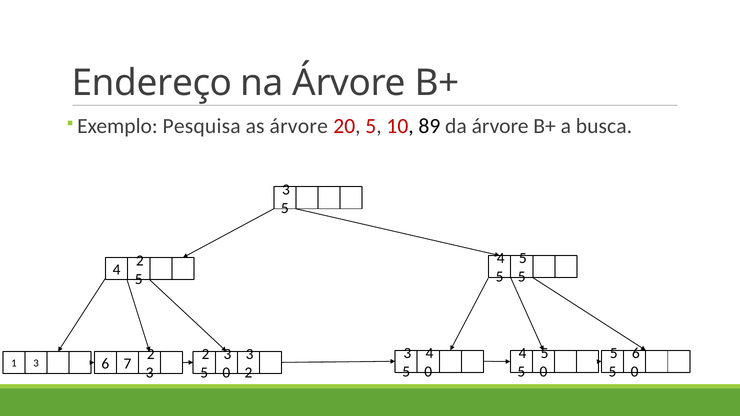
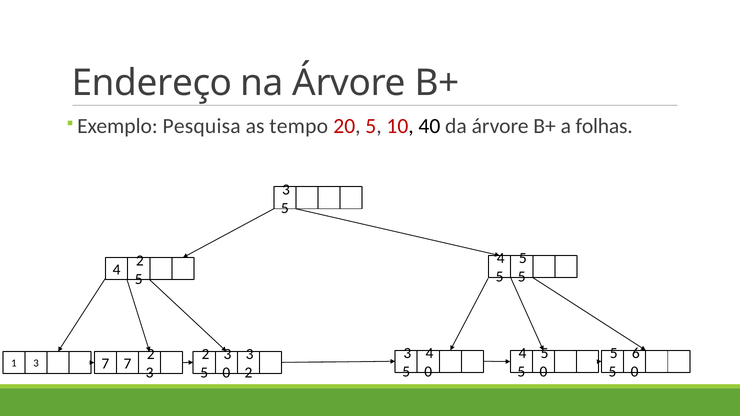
as árvore: árvore -> tempo (299, 126)
89: 89 -> 40 (429, 126)
busca: busca -> folhas (604, 126)
3 6: 6 -> 7 (105, 364)
